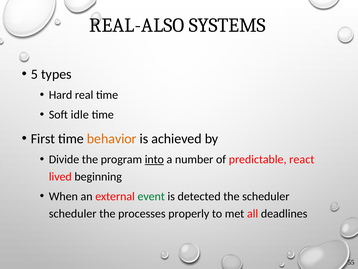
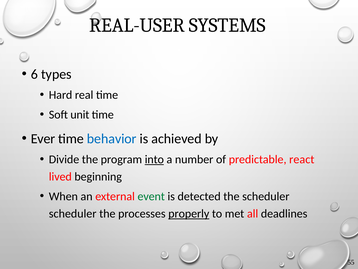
REAL-ALSO: REAL-ALSO -> REAL-USER (137, 25)
5: 5 -> 6 (34, 74)
idle: idle -> unit (80, 115)
First: First -> Ever (43, 138)
behavior colour: orange -> blue (112, 138)
properly underline: none -> present (189, 213)
